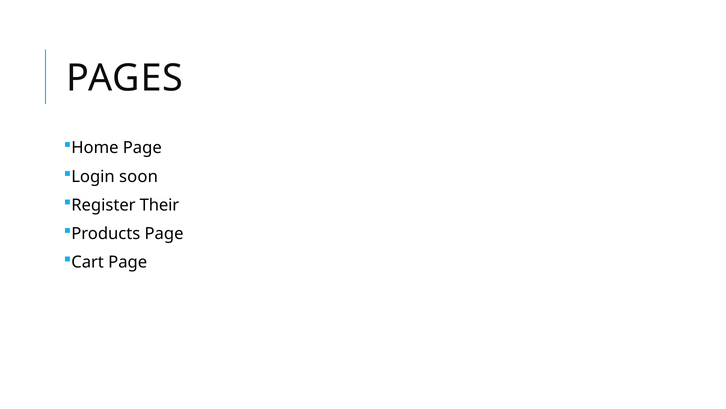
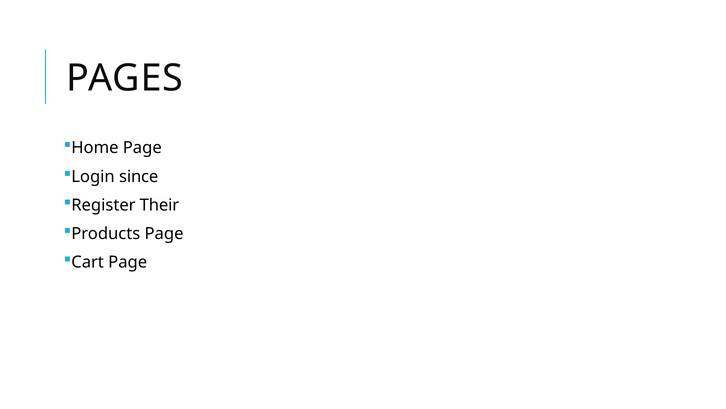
soon: soon -> since (139, 176)
